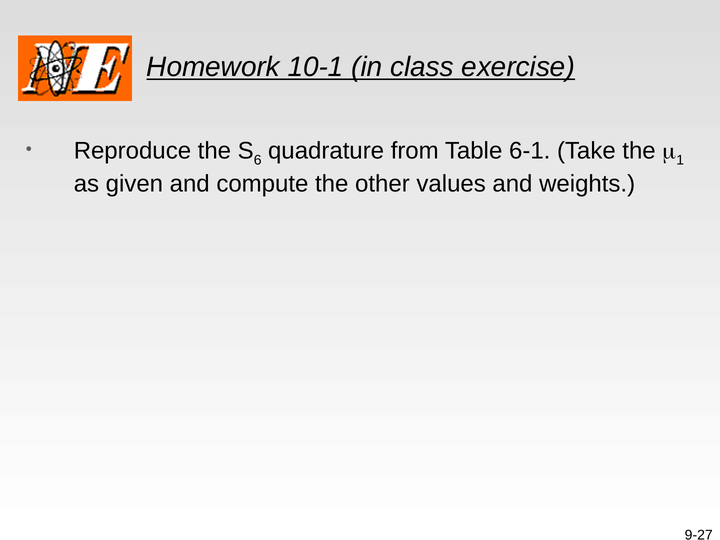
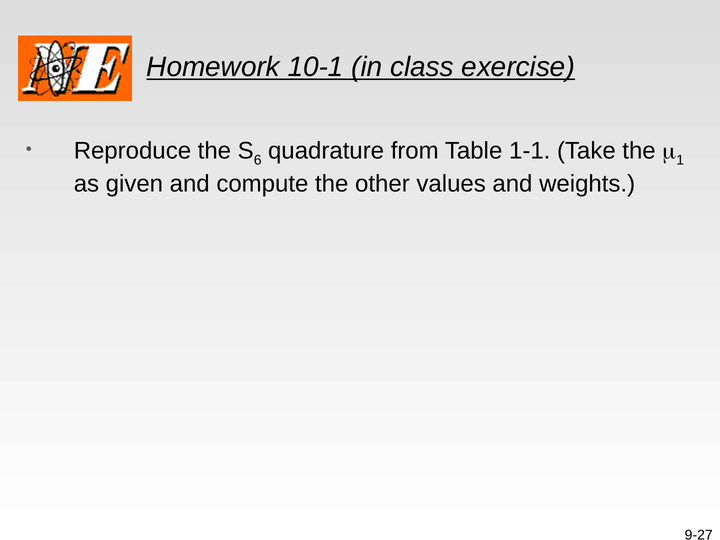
6-1: 6-1 -> 1-1 (530, 151)
